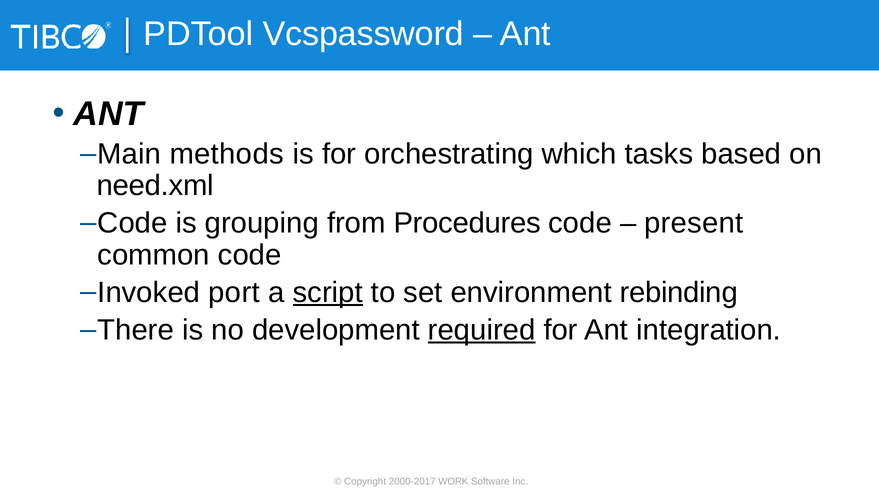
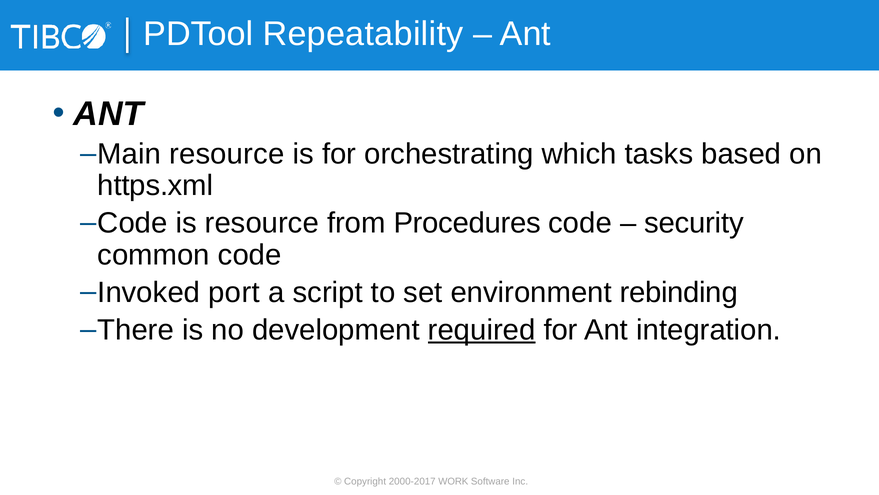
Vcspassword: Vcspassword -> Repeatability (363, 34)
Main methods: methods -> resource (227, 154)
need.xml: need.xml -> https.xml (155, 186)
is grouping: grouping -> resource (262, 223)
present: present -> security (694, 223)
script underline: present -> none (328, 292)
